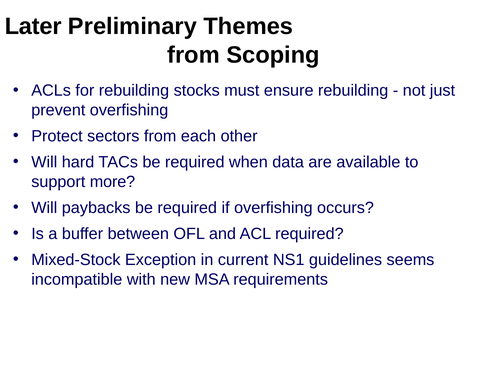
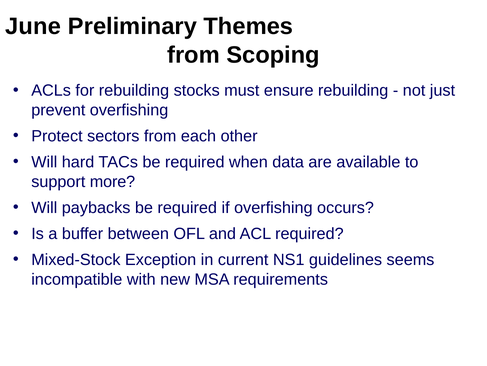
Later: Later -> June (33, 26)
